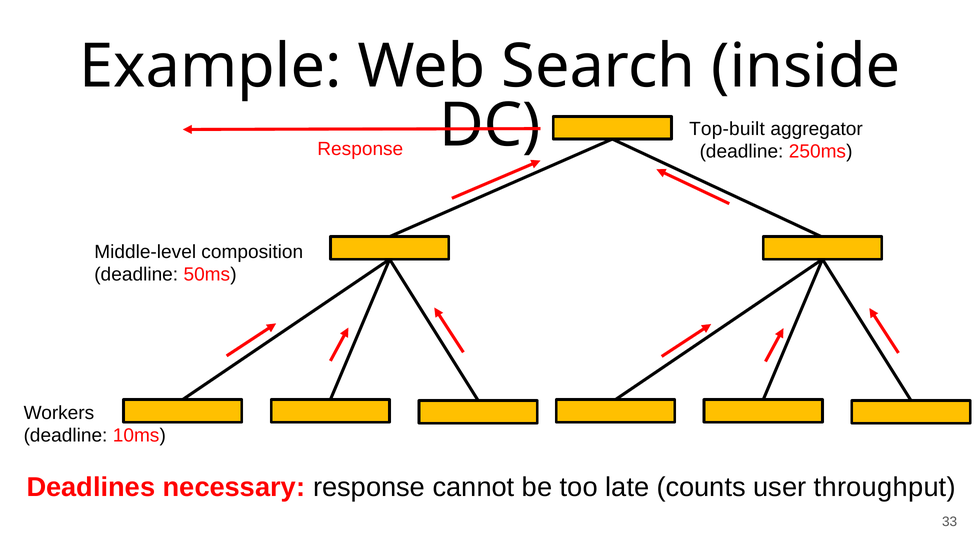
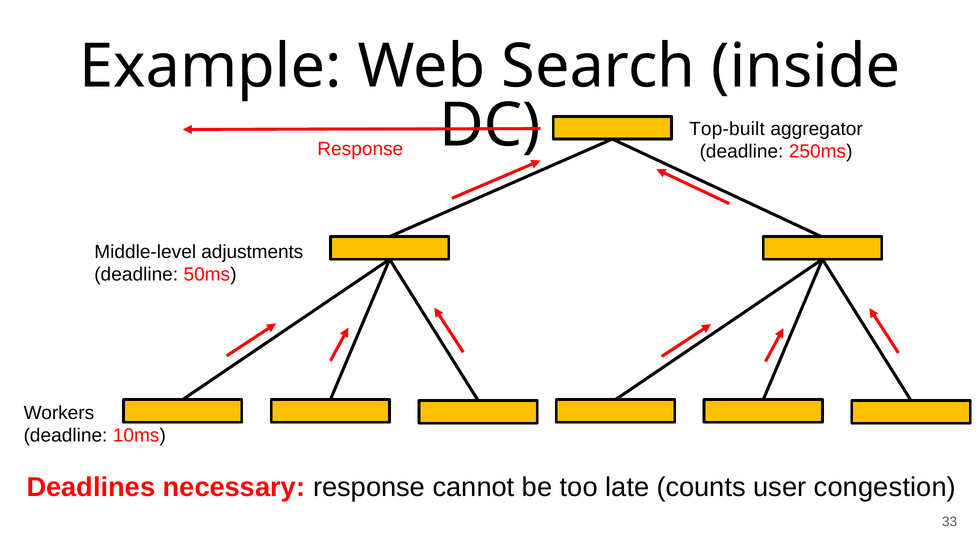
composition: composition -> adjustments (252, 252)
throughput: throughput -> congestion (885, 488)
